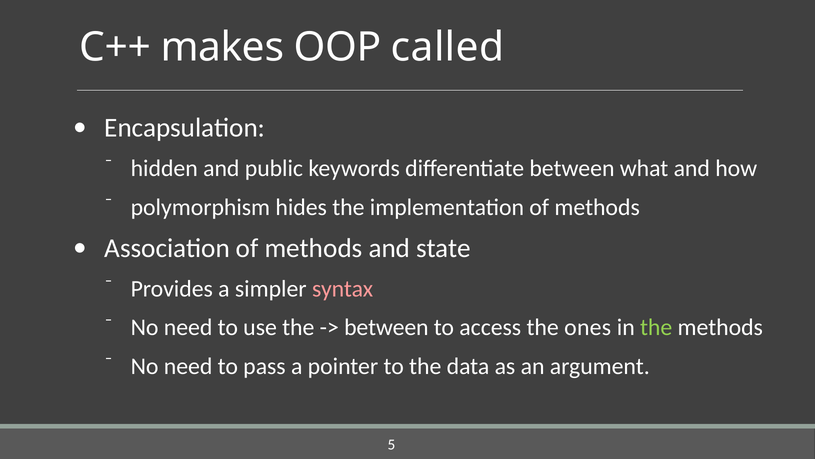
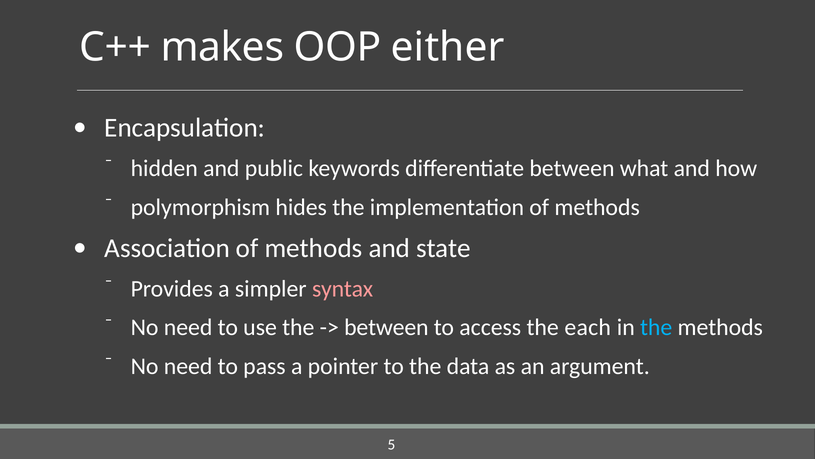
called: called -> either (448, 47)
ones: ones -> each (588, 327)
the colour: light green -> light blue (656, 327)
